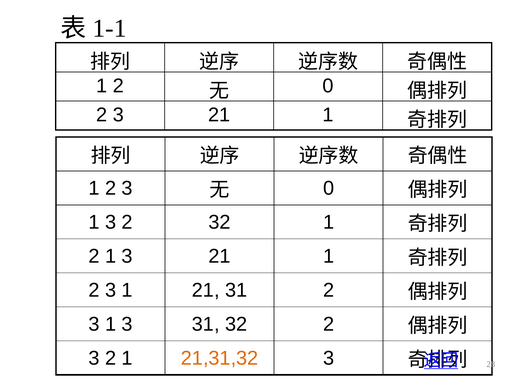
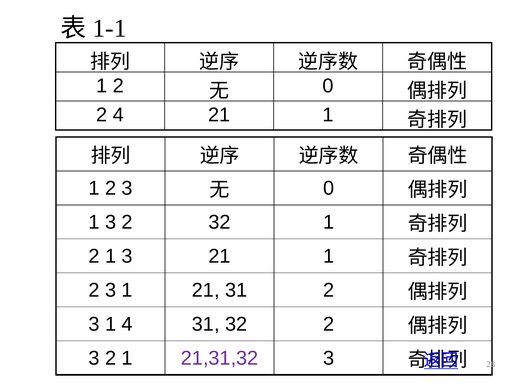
3: 3 -> 4 (118, 115)
3 1 3: 3 -> 4 (127, 324)
21,31,32 colour: orange -> purple (220, 358)
